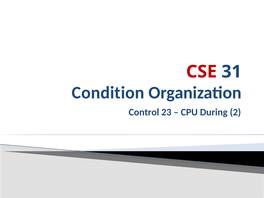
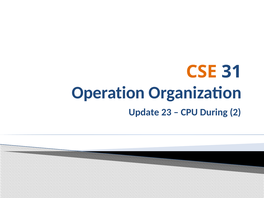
CSE colour: red -> orange (201, 72)
Condition: Condition -> Operation (108, 93)
Control: Control -> Update (144, 112)
